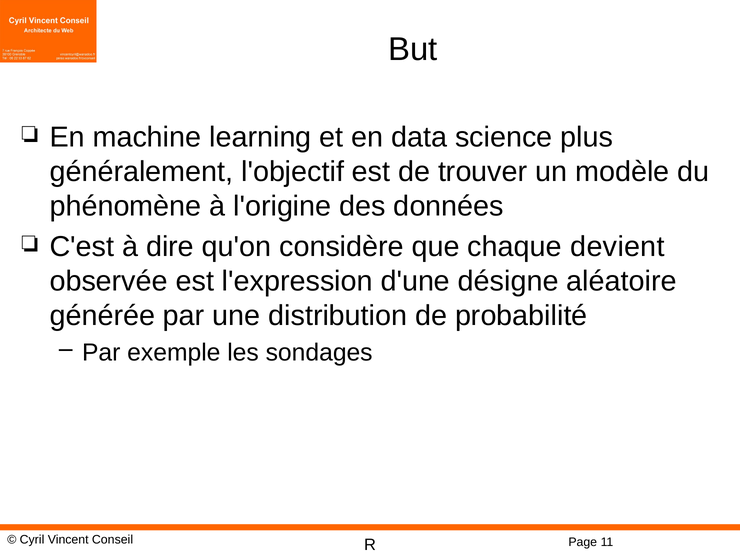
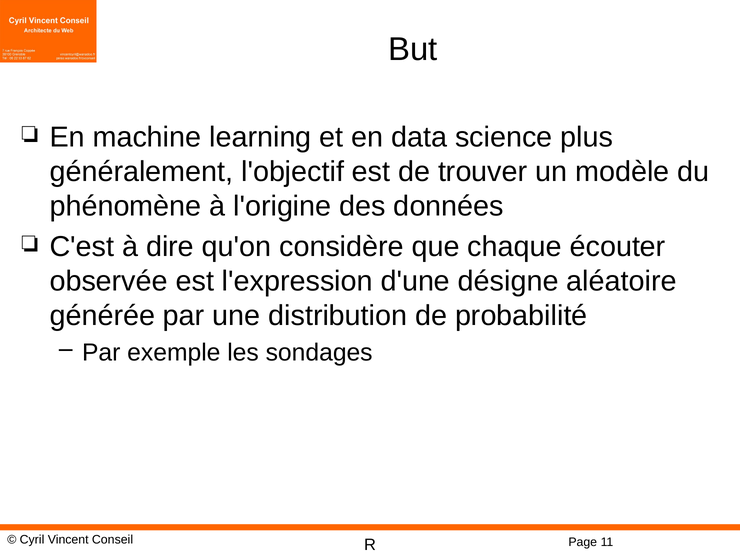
devient: devient -> écouter (618, 247)
